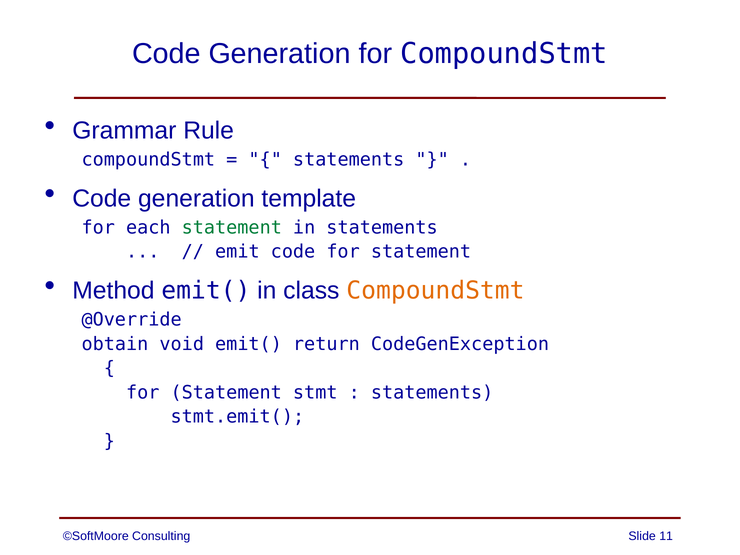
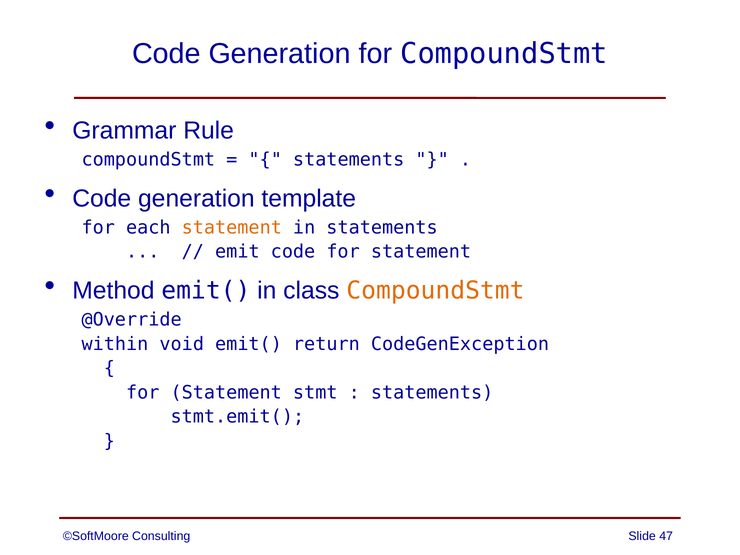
statement colour: green -> orange (232, 228)
obtain: obtain -> within (115, 344)
11: 11 -> 47 (666, 536)
